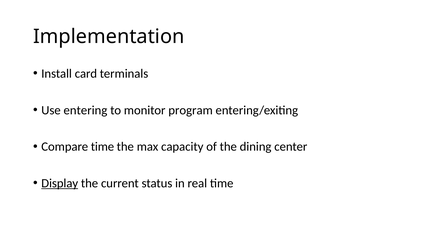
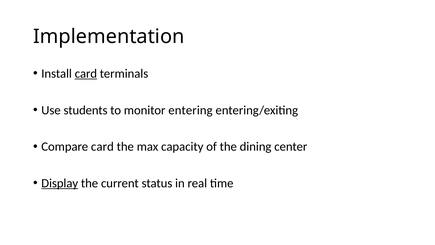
card underline: none -> present (86, 74)
entering: entering -> students (86, 110)
program: program -> entering (190, 110)
Compare time: time -> card (102, 147)
